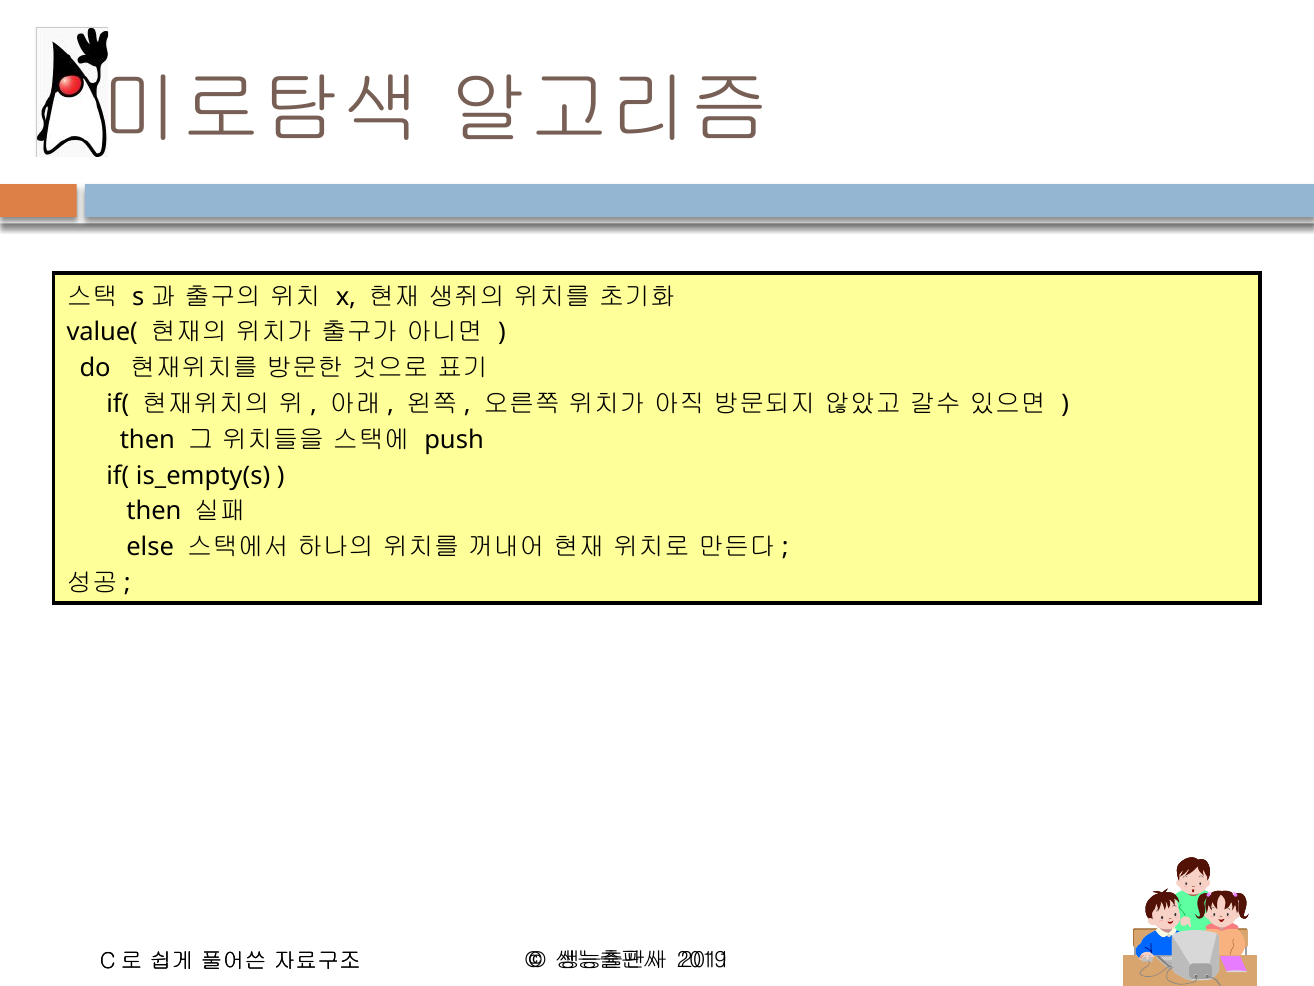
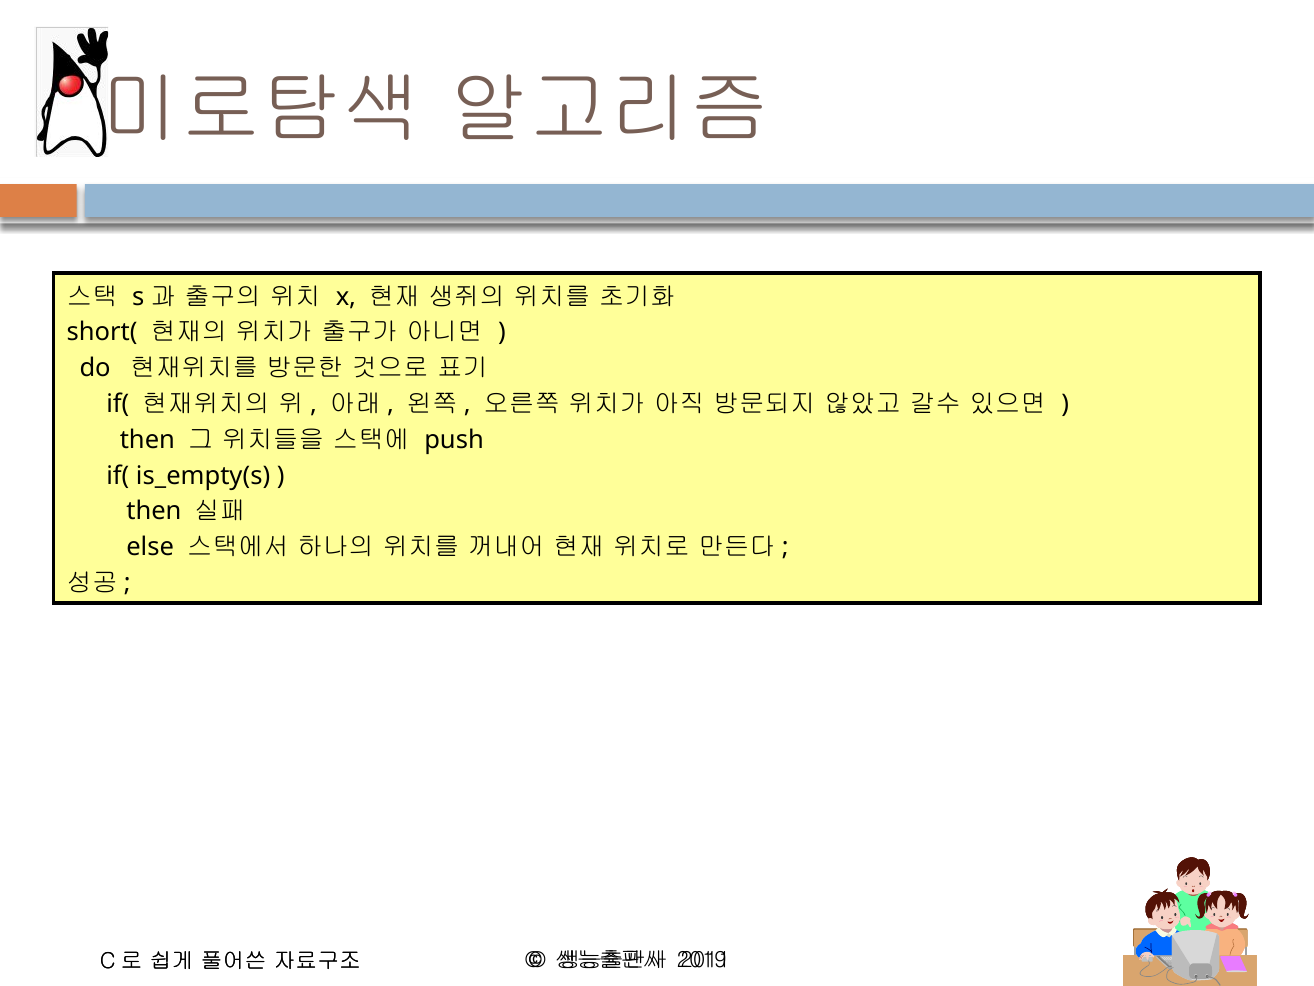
value(: value( -> short( (102, 332)
